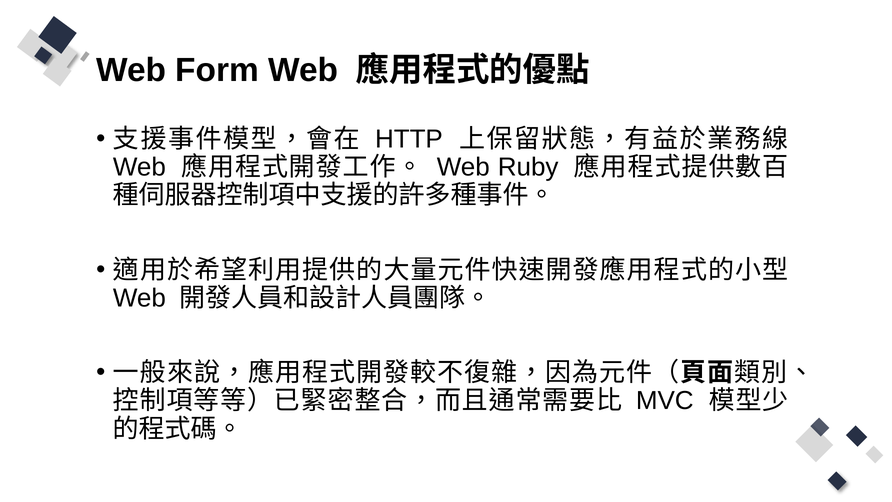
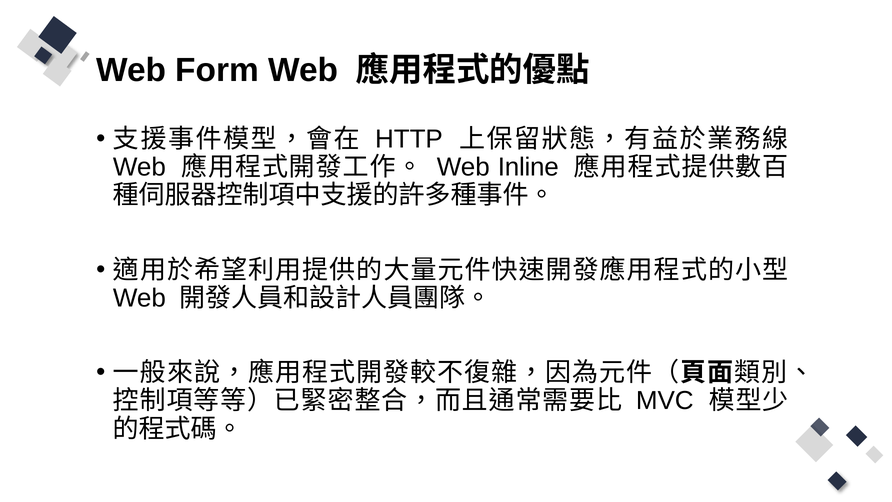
Ruby: Ruby -> Inline (528, 167)
